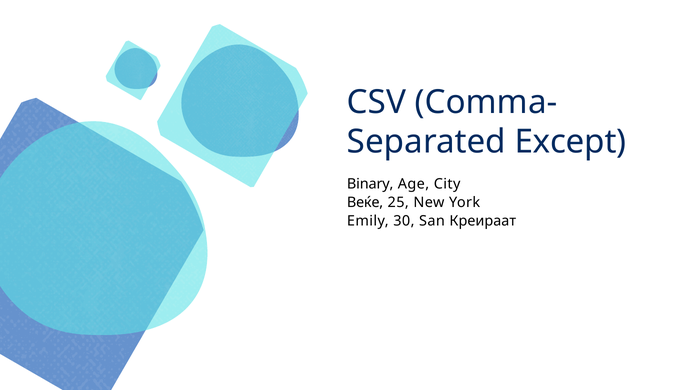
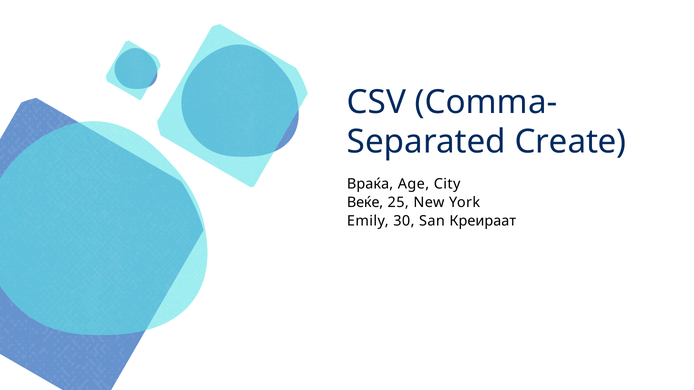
Except: Except -> Create (570, 142)
Binary: Binary -> Враќа (370, 184)
